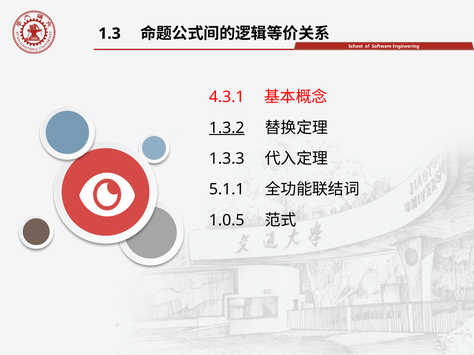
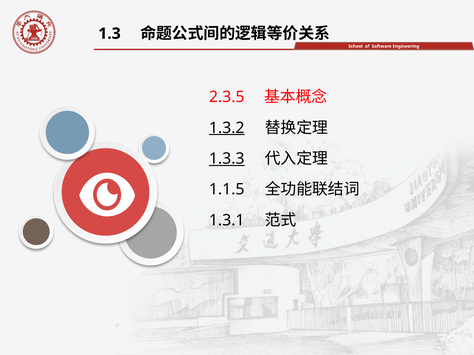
4.3.1: 4.3.1 -> 2.3.5 (227, 97)
1.3.3 underline: none -> present (227, 159)
5.1.1: 5.1.1 -> 1.1.5 (227, 190)
1.0.5: 1.0.5 -> 1.3.1 (227, 220)
